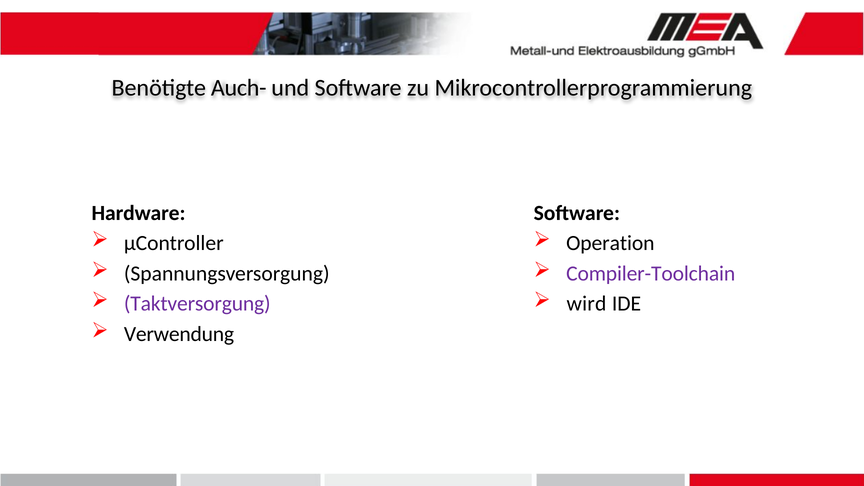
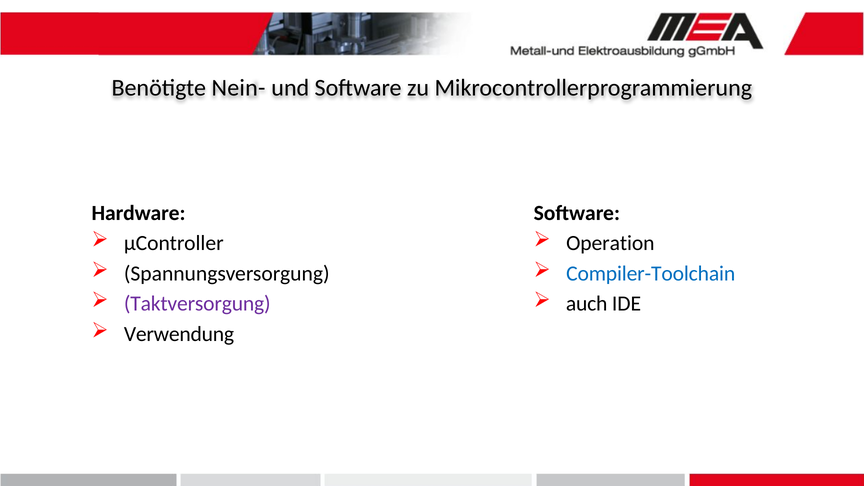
Auch-: Auch- -> Nein- (238, 88)
Compiler-Toolchain colour: purple -> blue (651, 274)
wird: wird -> auch (587, 304)
